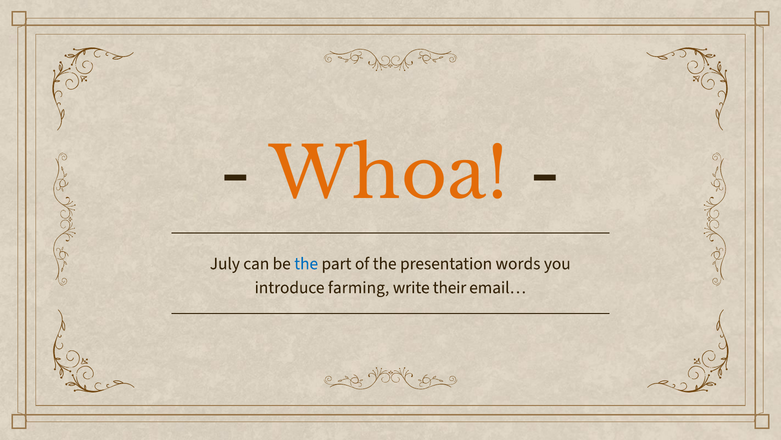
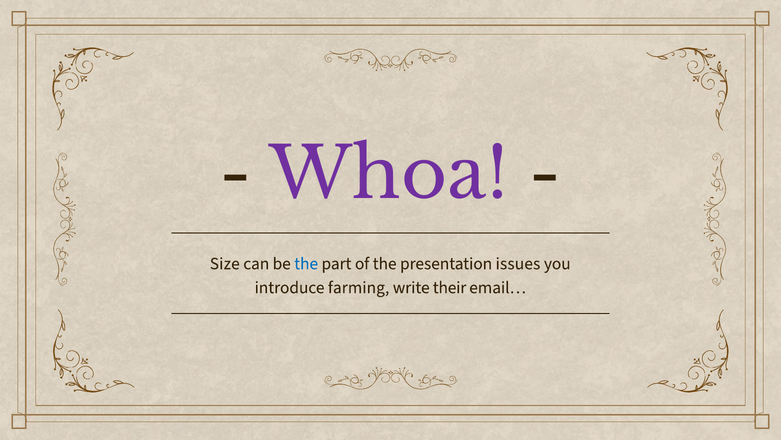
Whoa colour: orange -> purple (389, 175)
July: July -> Size (225, 263)
words: words -> issues (518, 263)
